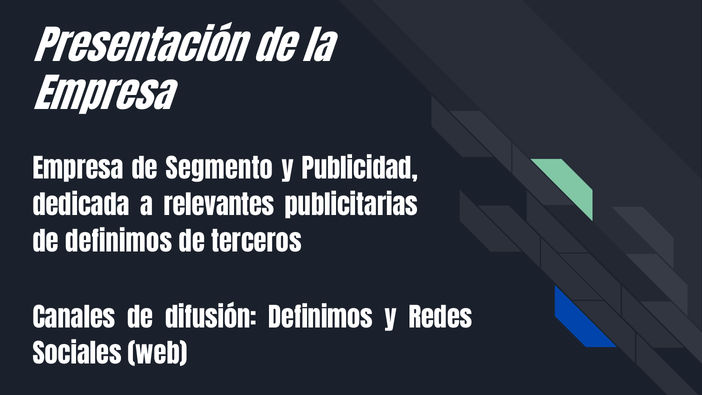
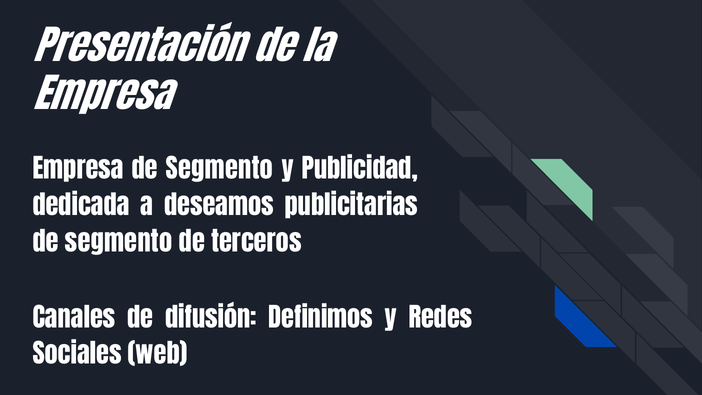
relevantes: relevantes -> deseamos (219, 206)
definimos: definimos -> segmento (119, 243)
